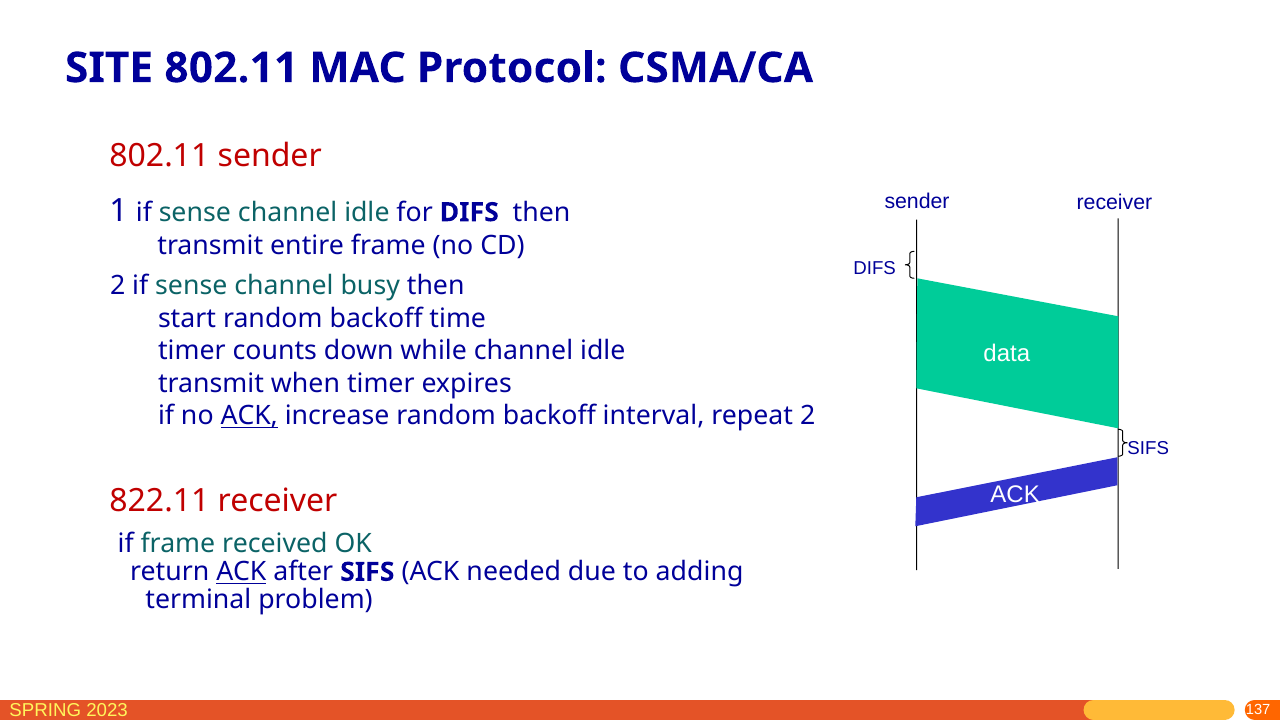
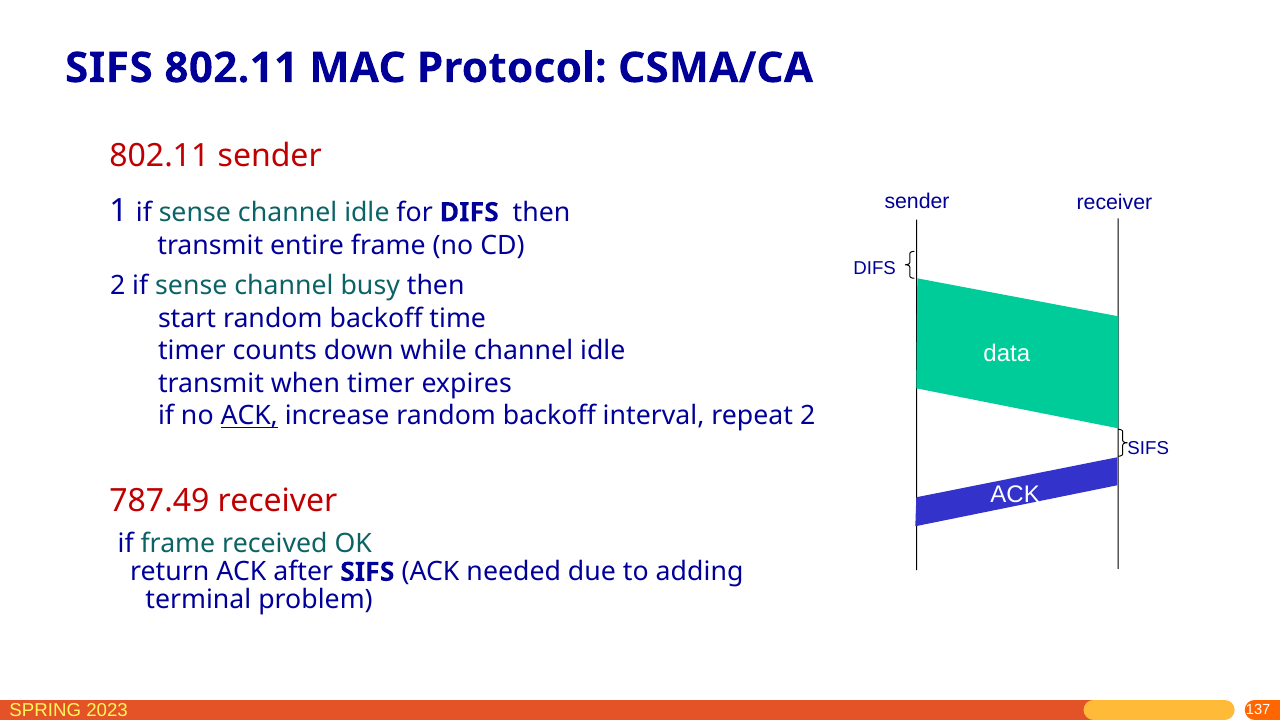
SITE: SITE -> SIFS (109, 68)
822.11: 822.11 -> 787.49 (159, 501)
ACK underline: present -> none (241, 572)
